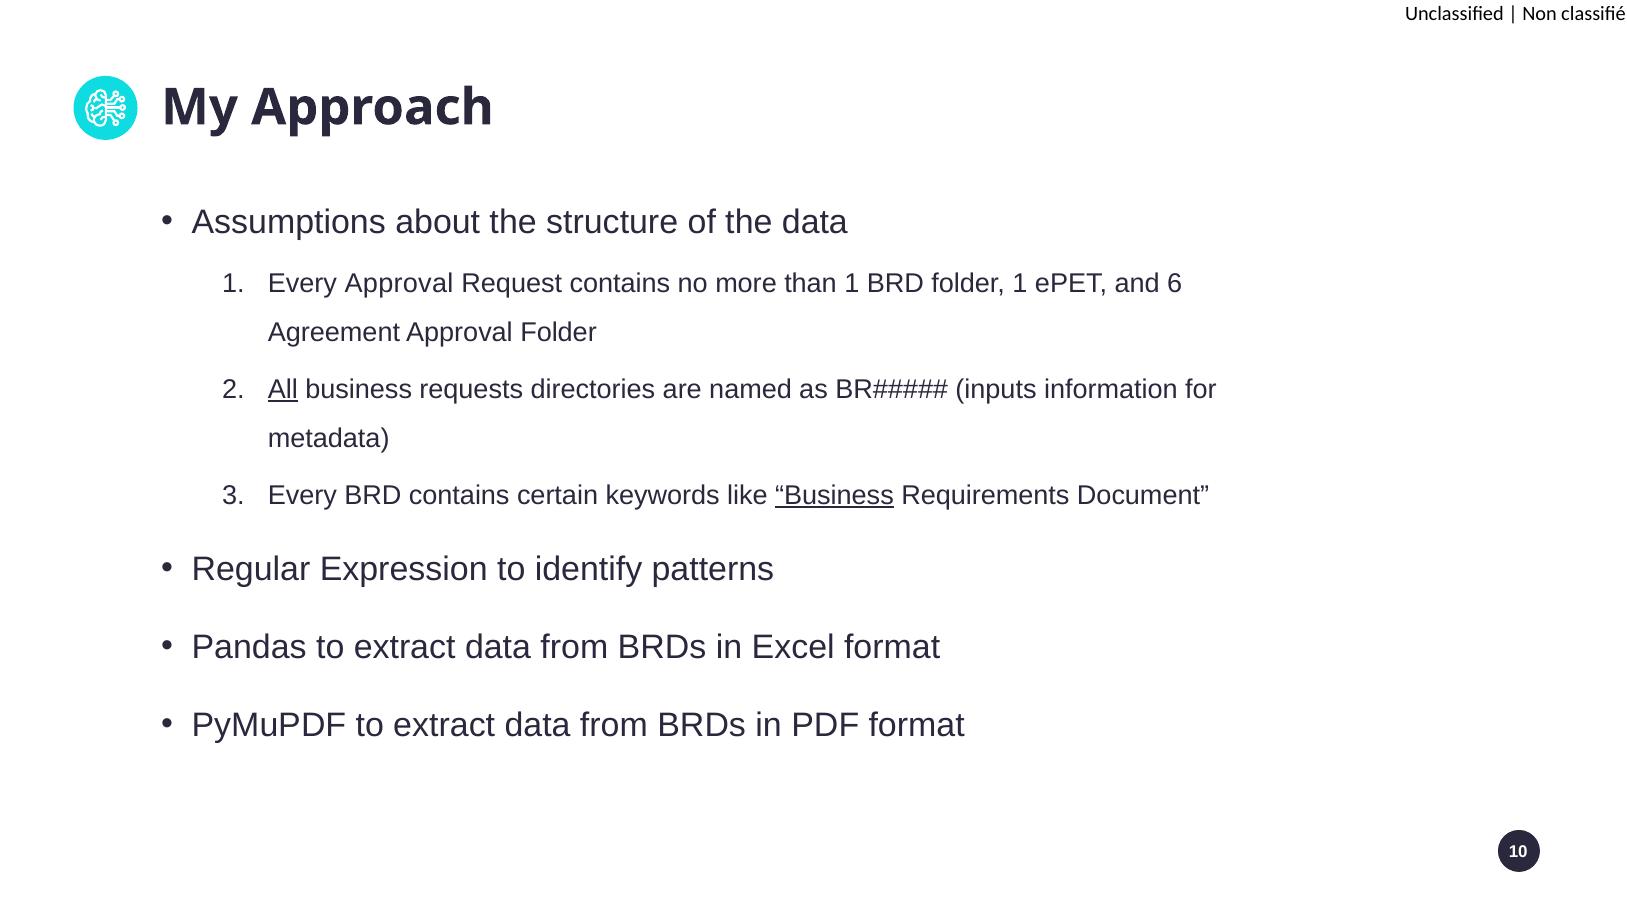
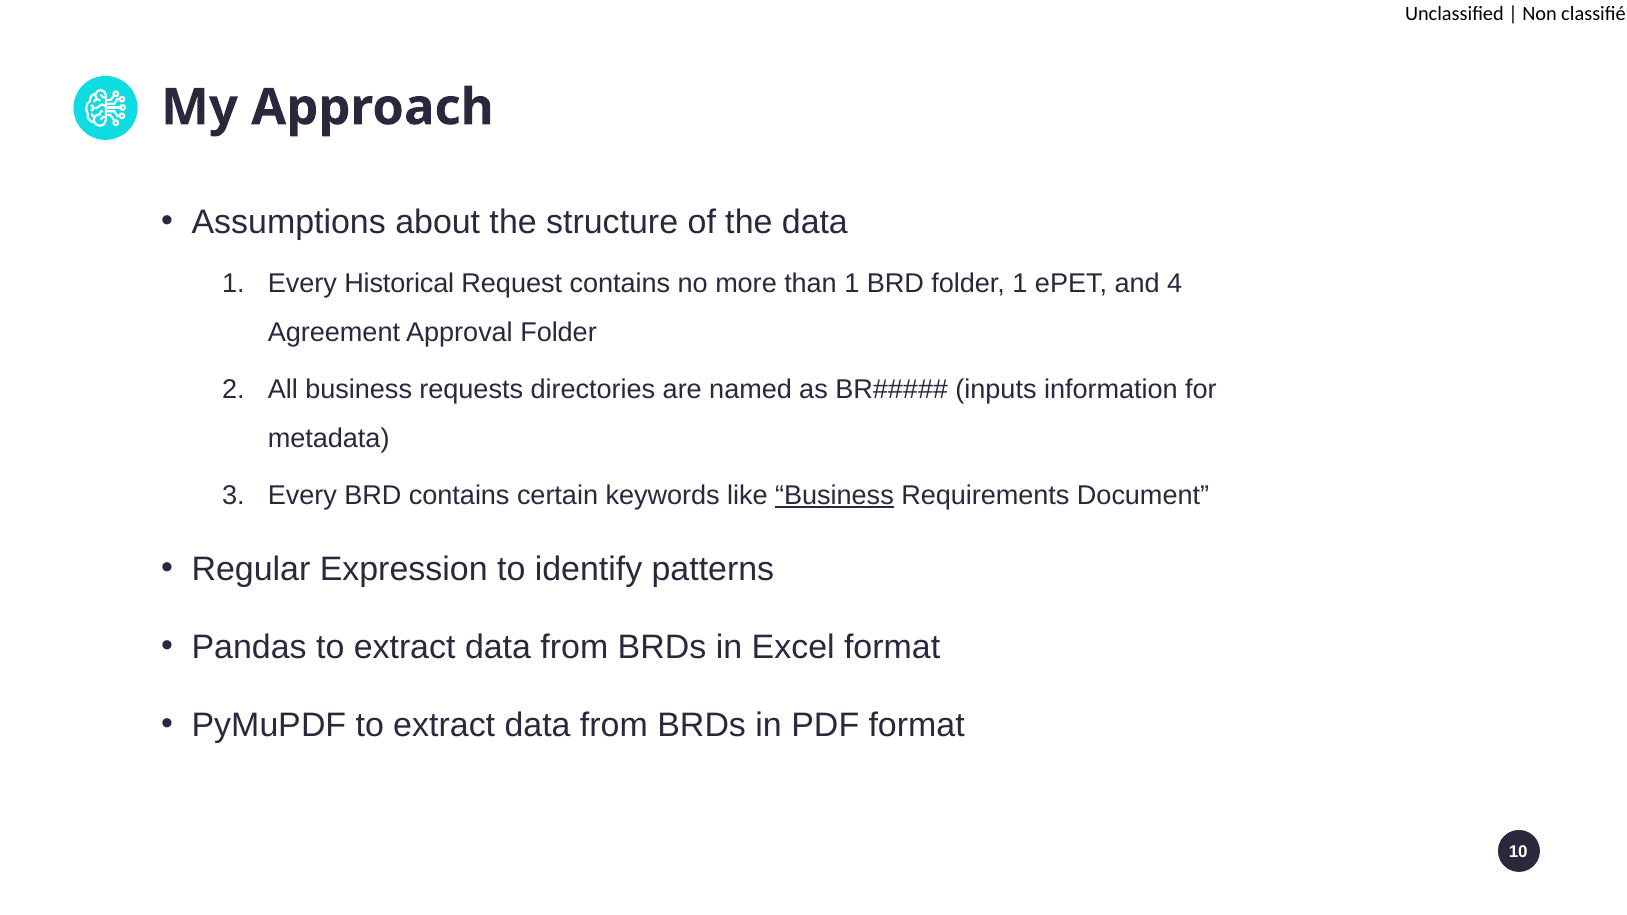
Every Approval: Approval -> Historical (399, 283)
6: 6 -> 4 (1175, 283)
All underline: present -> none (283, 389)
